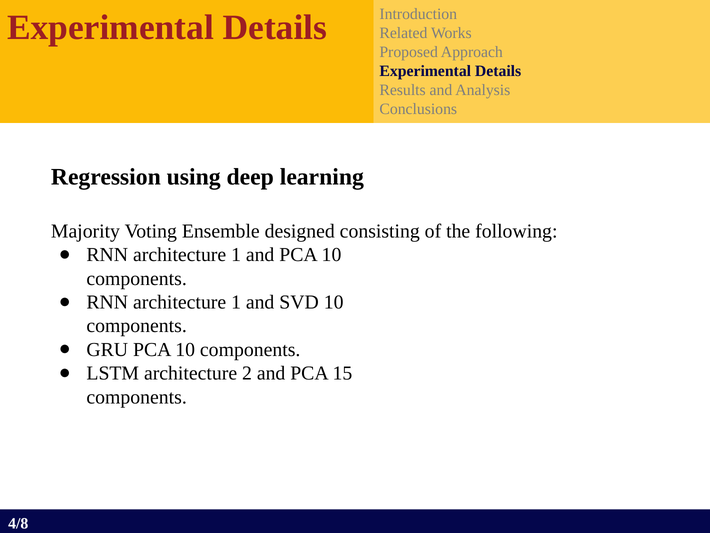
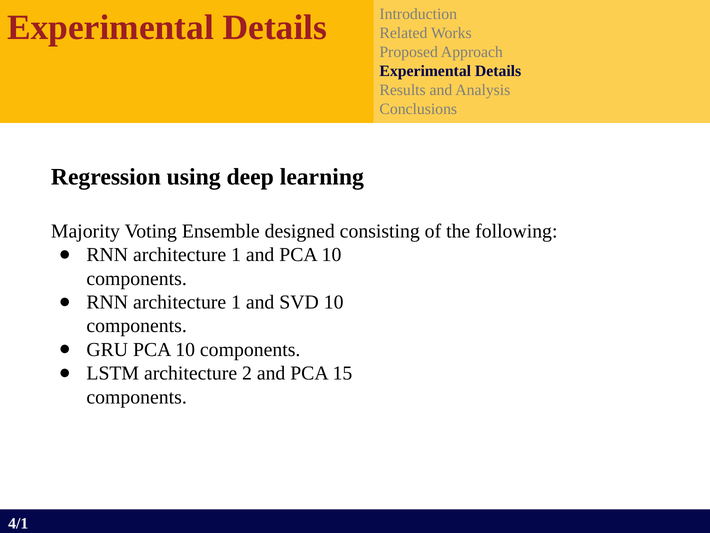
4/8: 4/8 -> 4/1 (18, 523)
